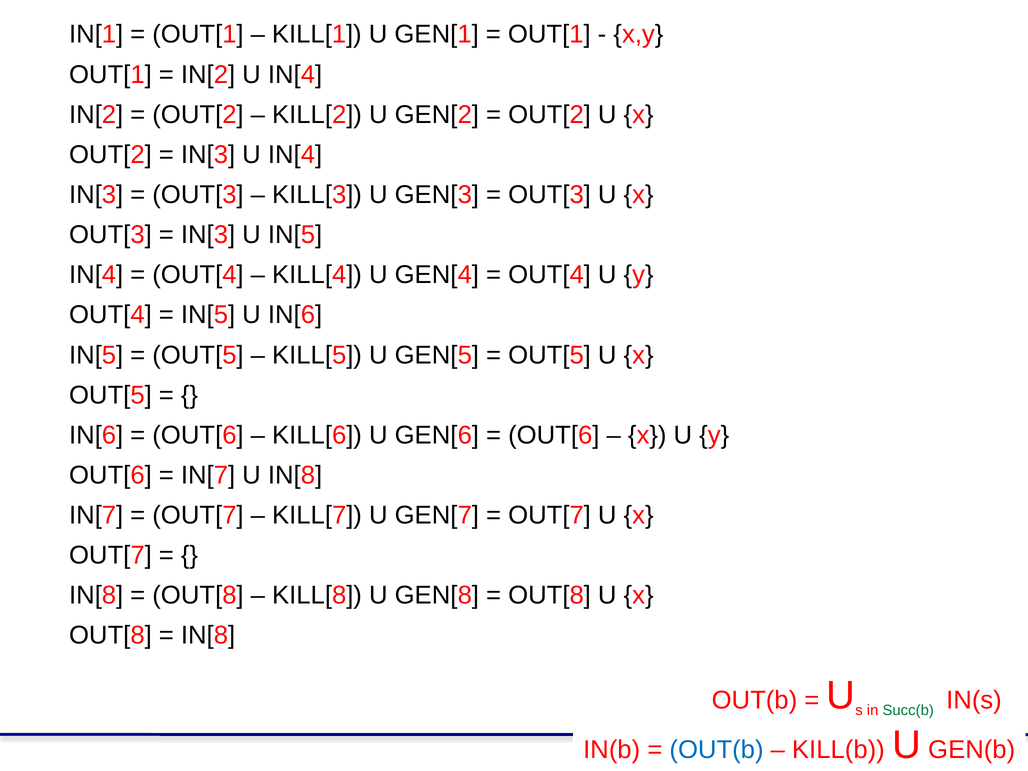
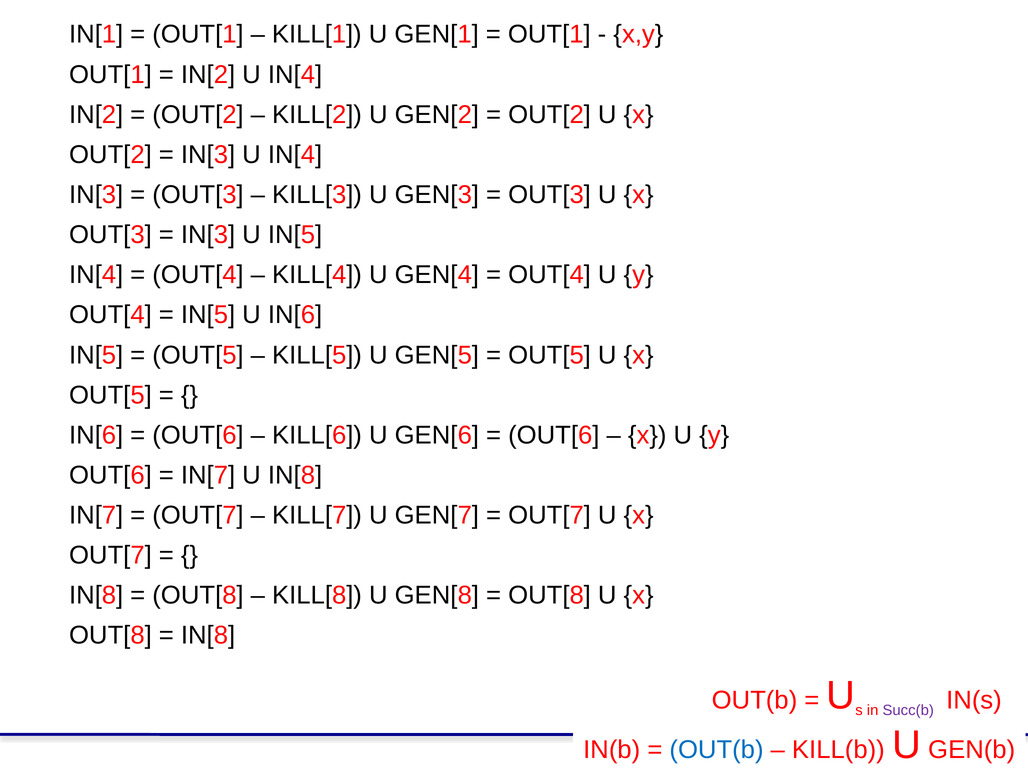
Succ(b colour: green -> purple (908, 710)
